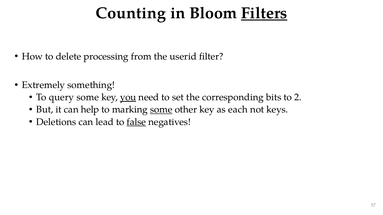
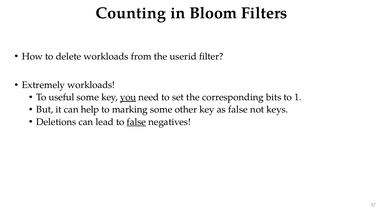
Filters underline: present -> none (264, 13)
delete processing: processing -> workloads (106, 57)
Extremely something: something -> workloads (91, 85)
query: query -> useful (62, 97)
2: 2 -> 1 (298, 97)
some underline: present -> none (161, 110)
as each: each -> false (238, 110)
